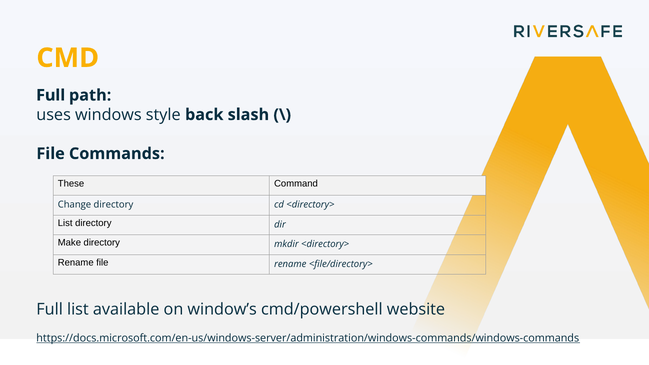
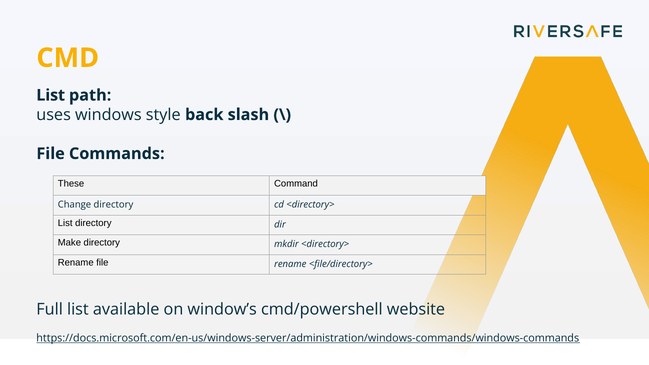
Full: Full -> List (51, 95)
